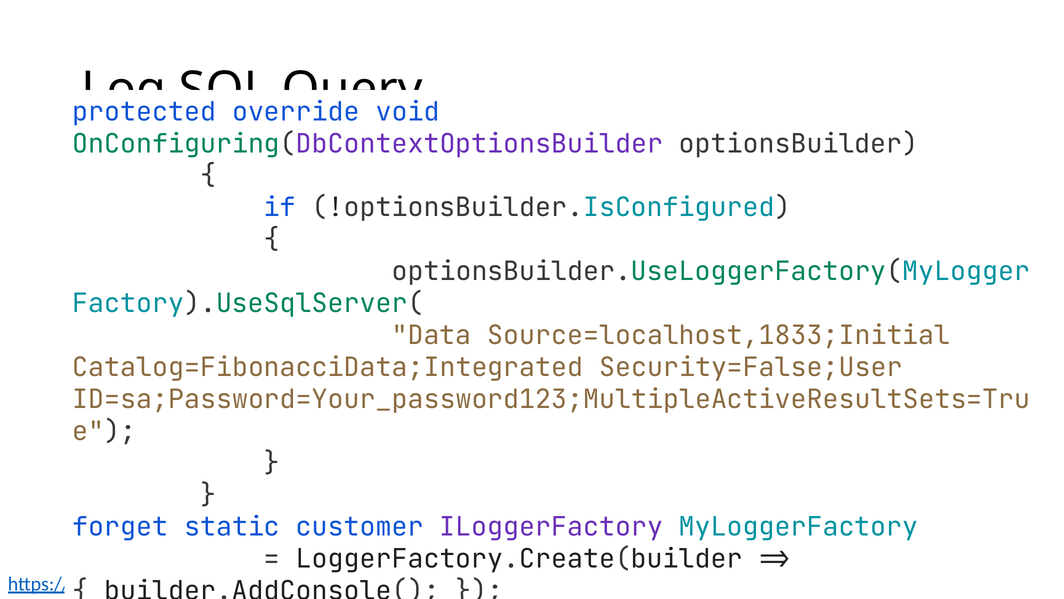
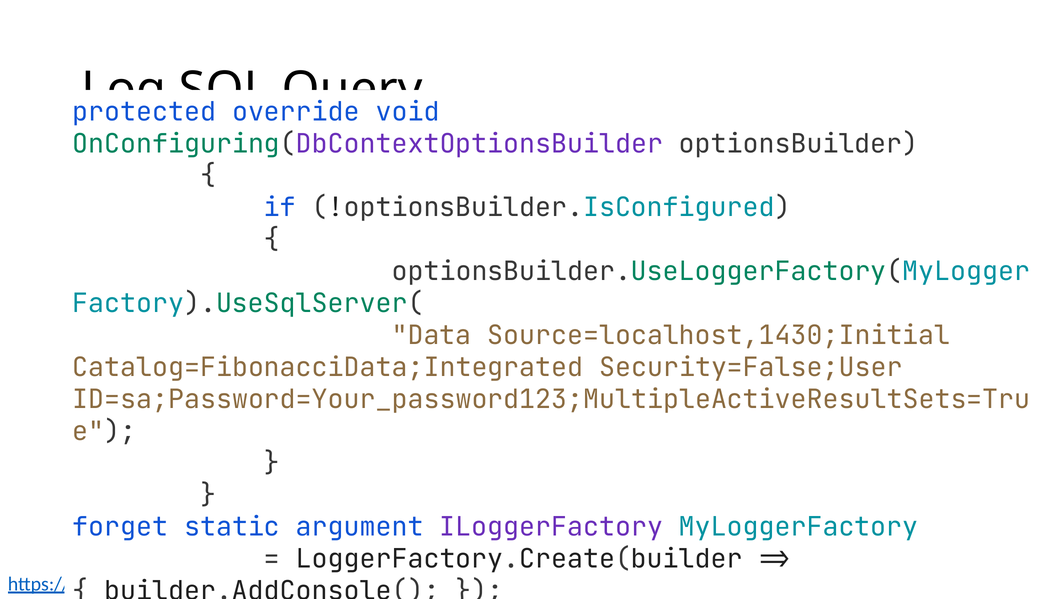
Source=localhost,1833;Initial: Source=localhost,1833;Initial -> Source=localhost,1430;Initial (719, 335)
customer: customer -> argument (360, 527)
